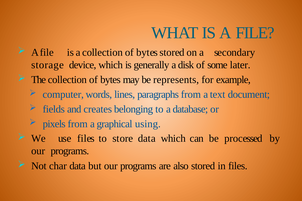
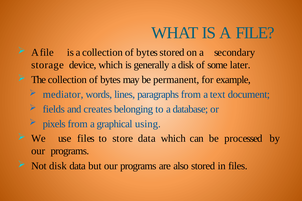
represents: represents -> permanent (176, 80)
computer: computer -> mediator (63, 95)
Not char: char -> disk (58, 166)
